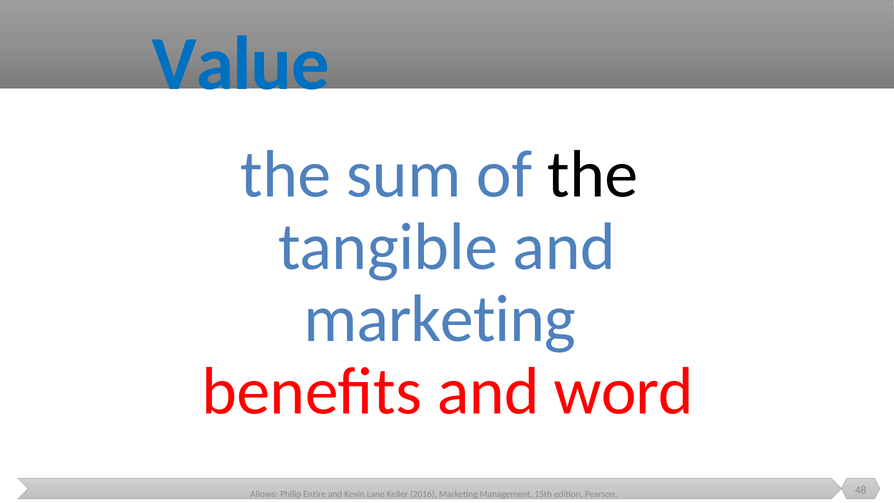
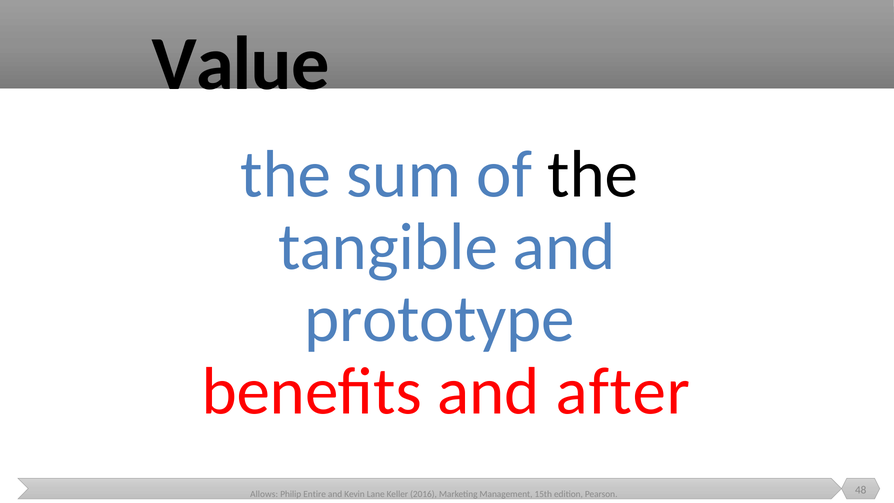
Value colour: blue -> black (241, 64)
marketing: marketing -> prototype (440, 319)
word: word -> after (623, 392)
